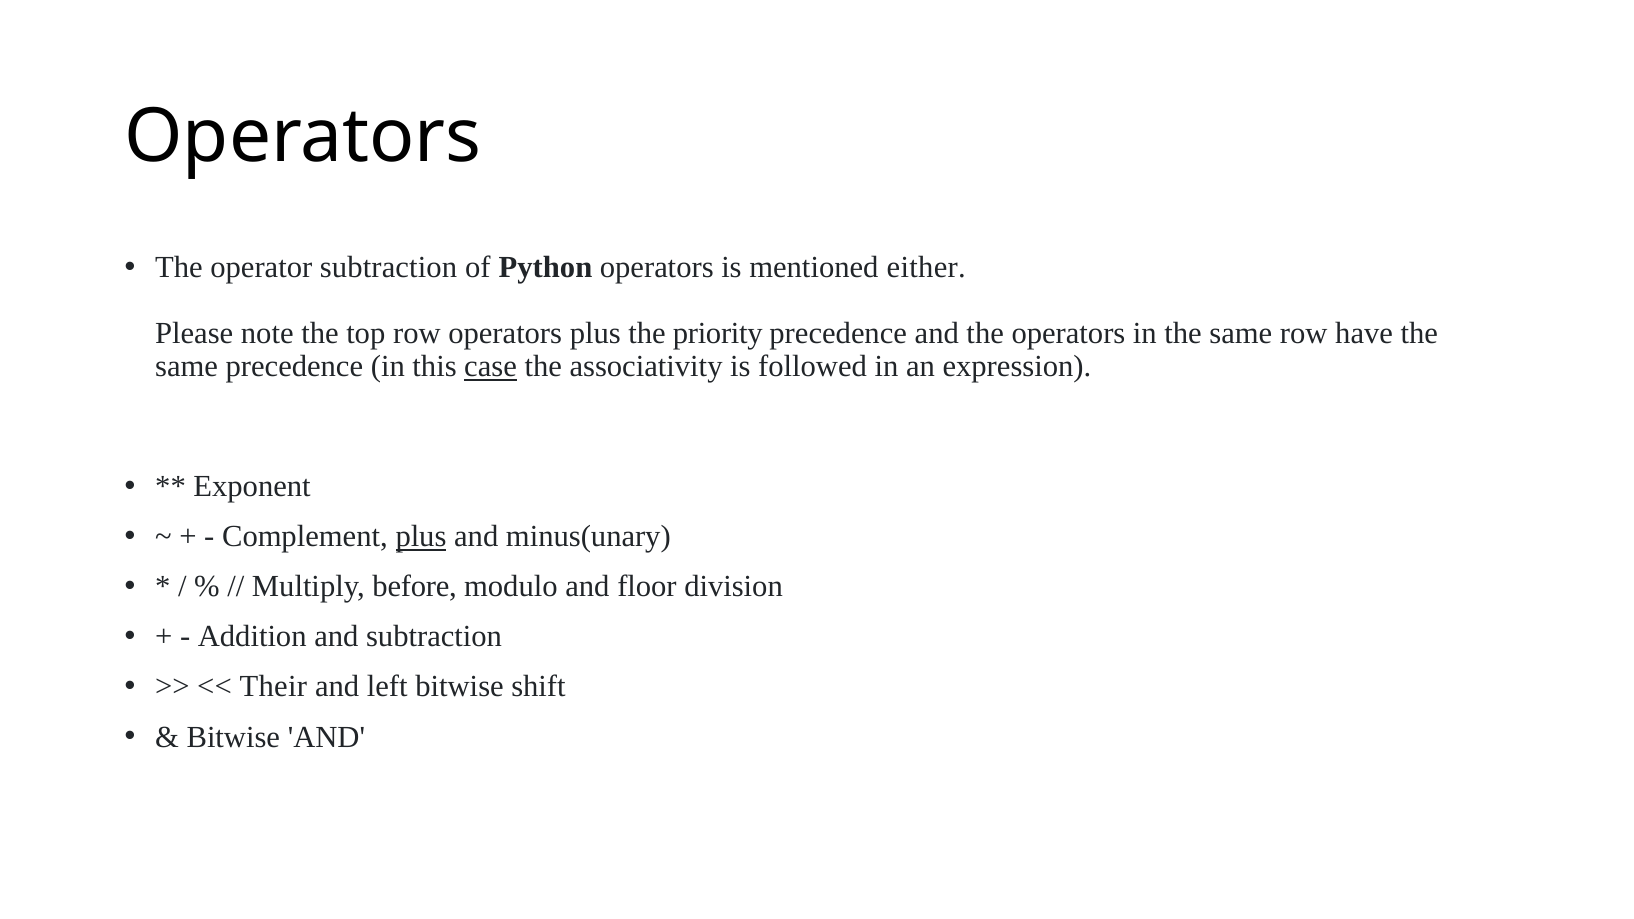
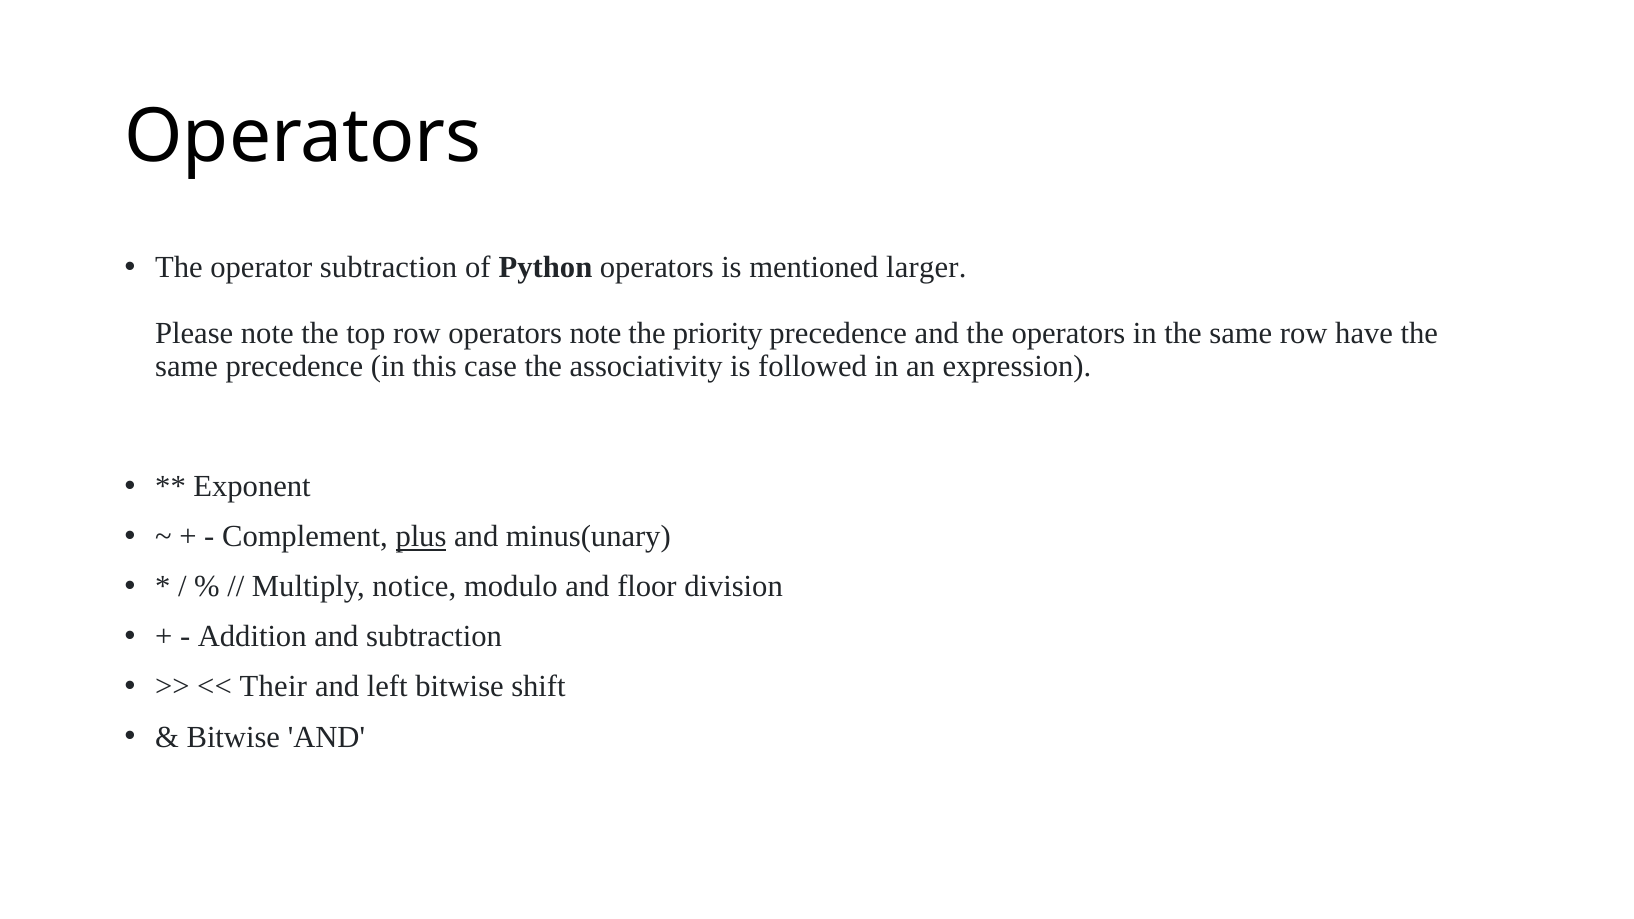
either: either -> larger (926, 267)
operators plus: plus -> note (595, 333)
case underline: present -> none (491, 366)
before: before -> notice (414, 587)
